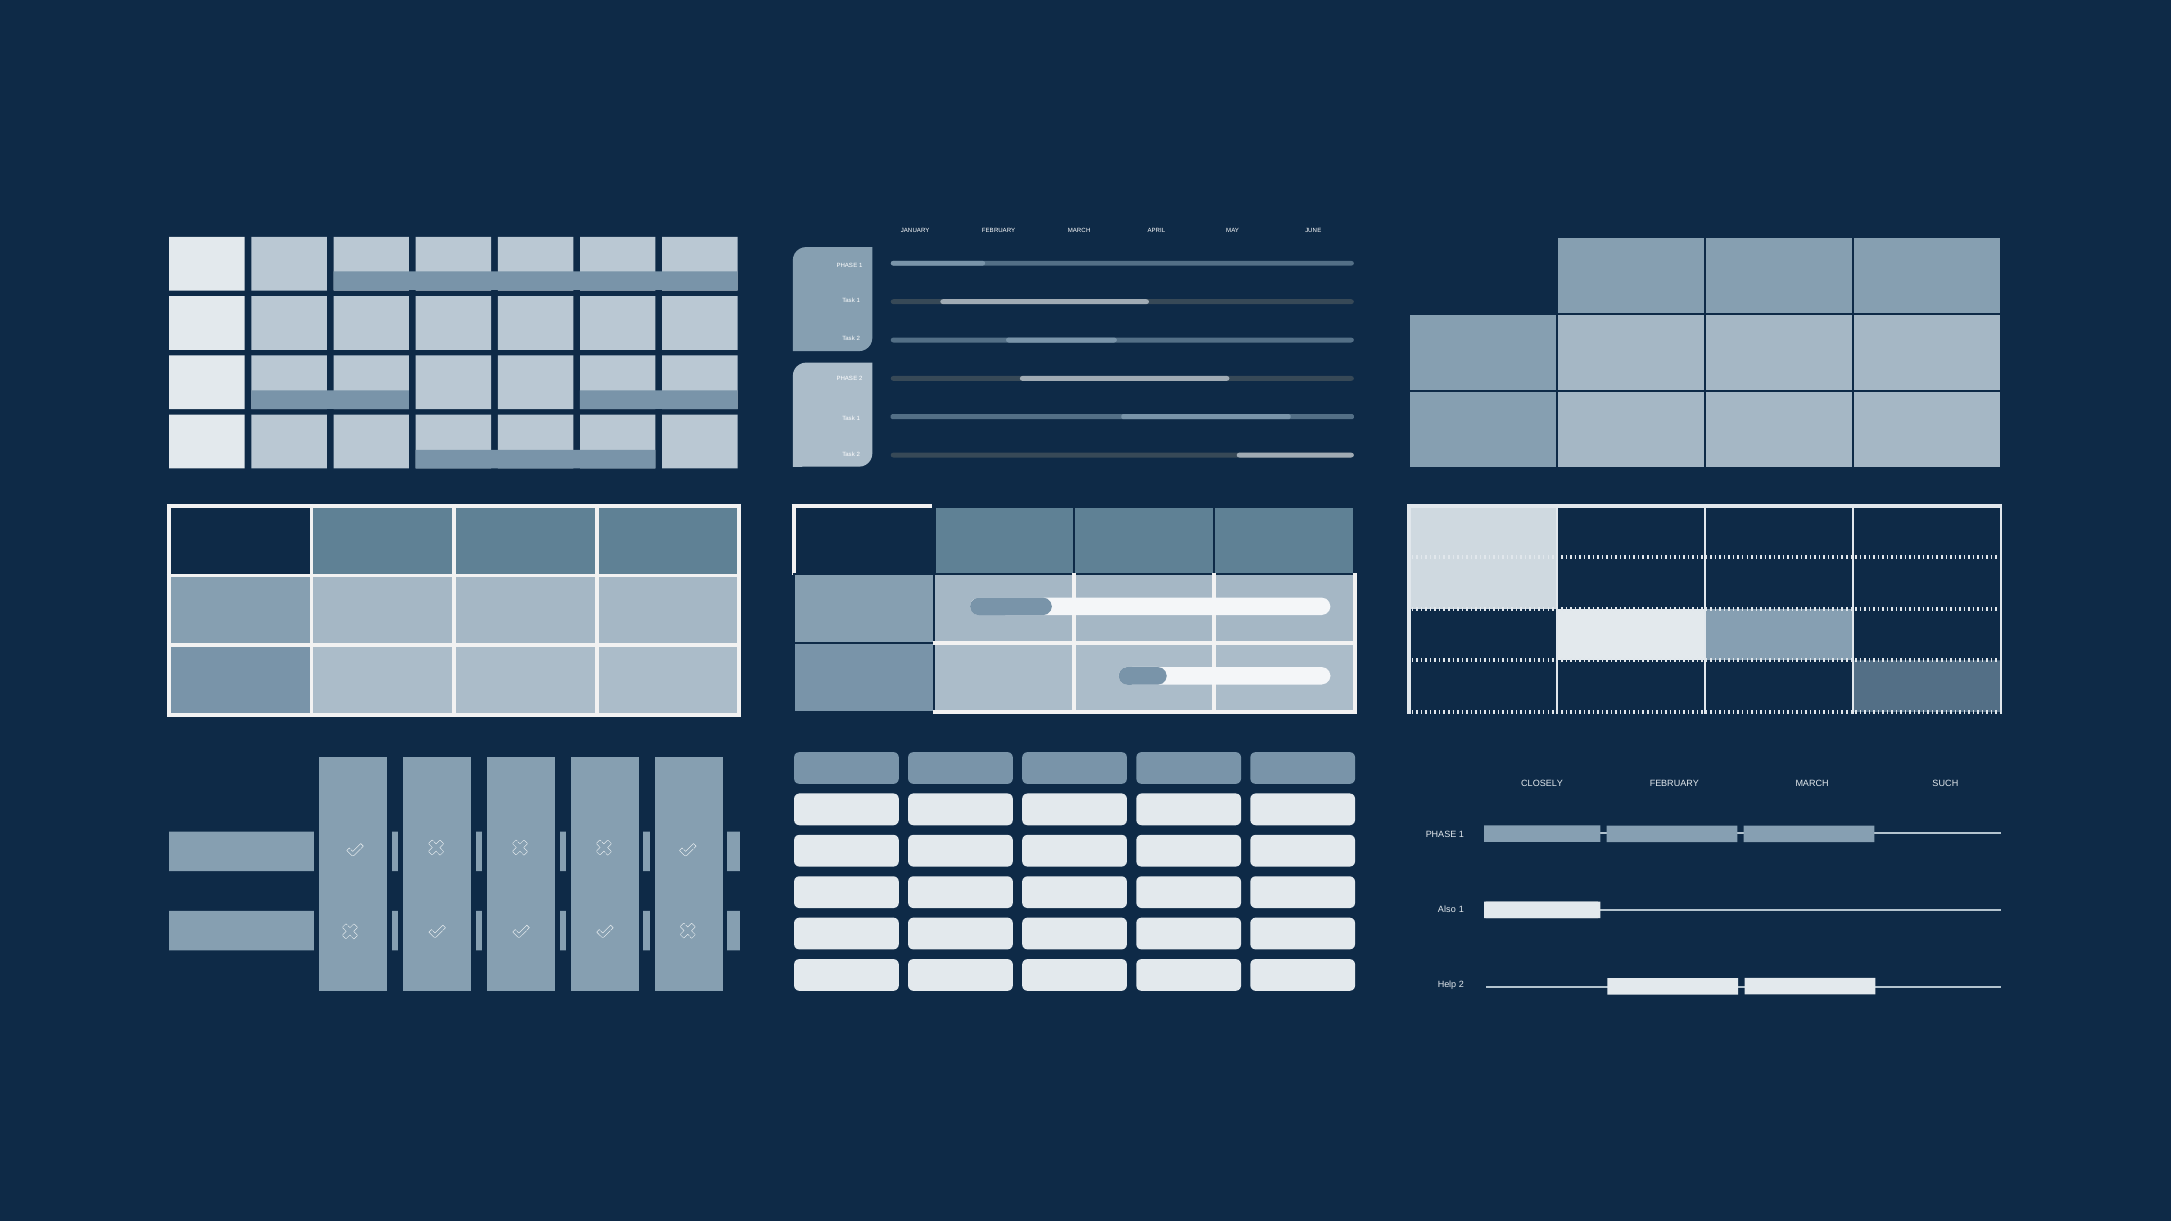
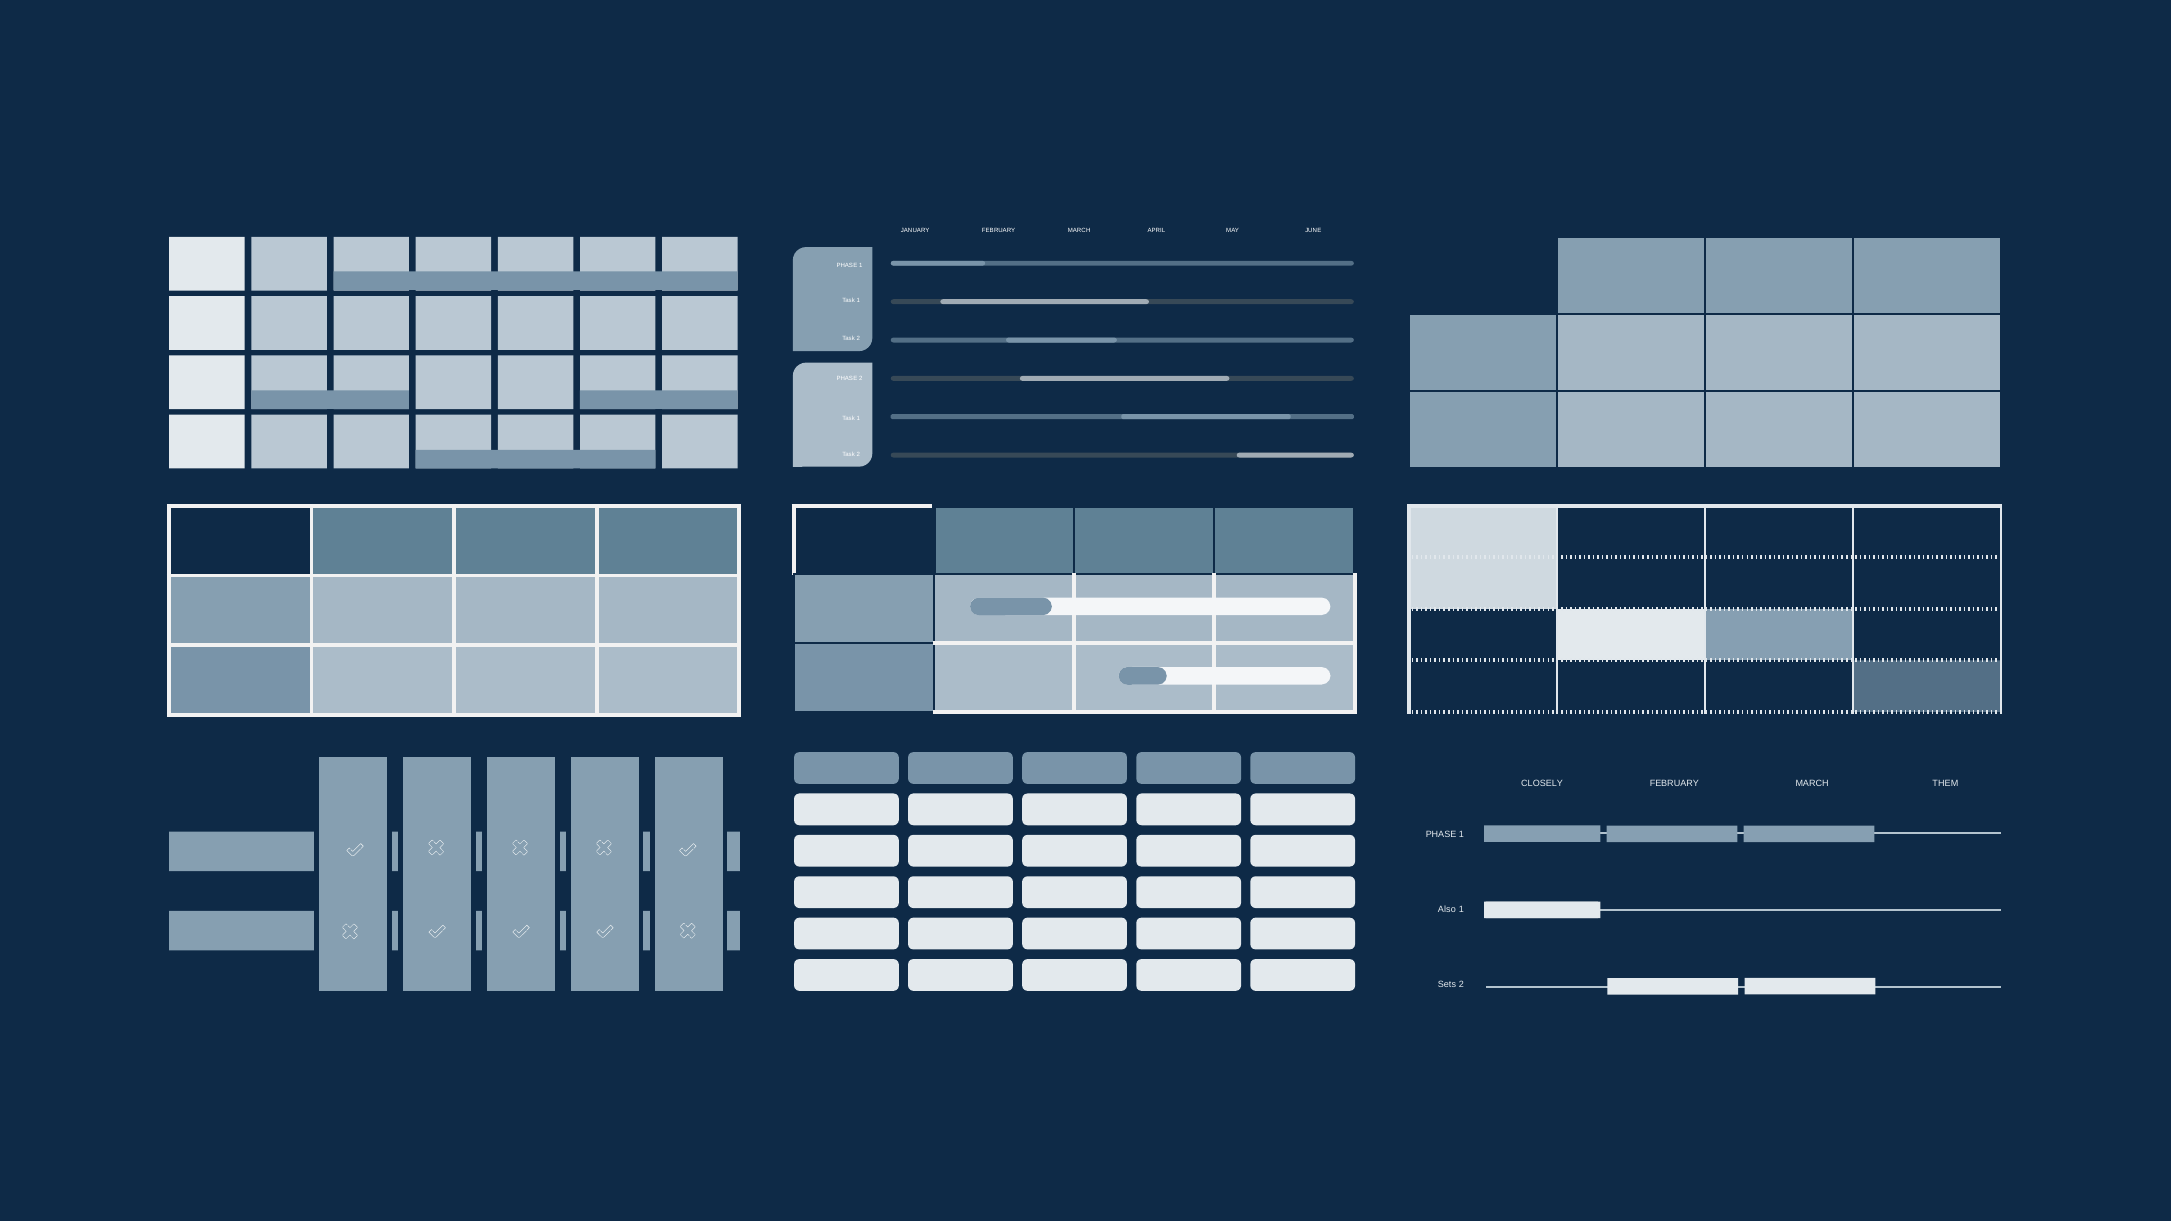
SUCH: SUCH -> THEM (1945, 784)
Help: Help -> Sets (1447, 984)
